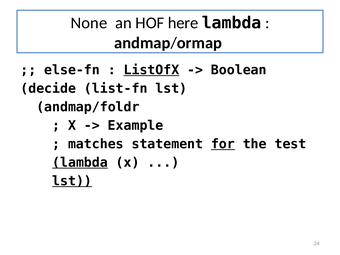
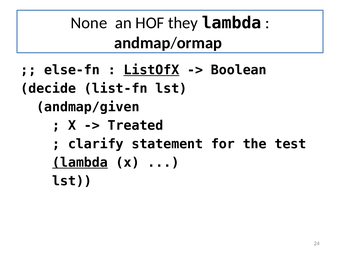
here: here -> they (183, 23)
andmap/foldr: andmap/foldr -> andmap/given (88, 107)
Example: Example -> Treated (136, 125)
matches: matches -> clarify (96, 144)
for underline: present -> none (223, 144)
lst underline: present -> none (72, 181)
